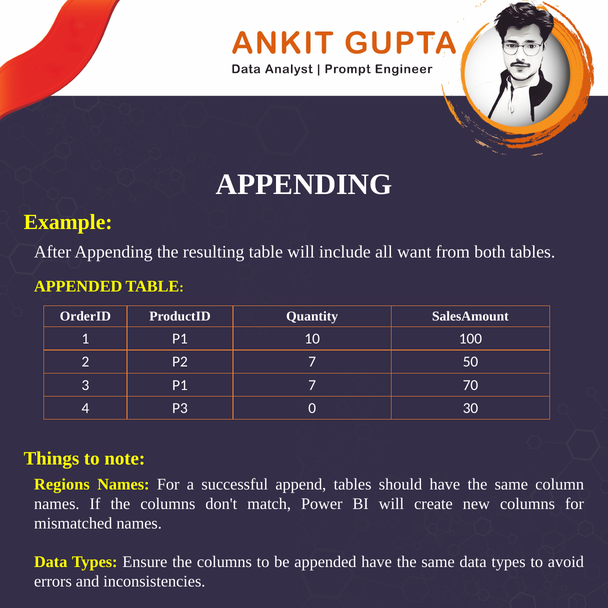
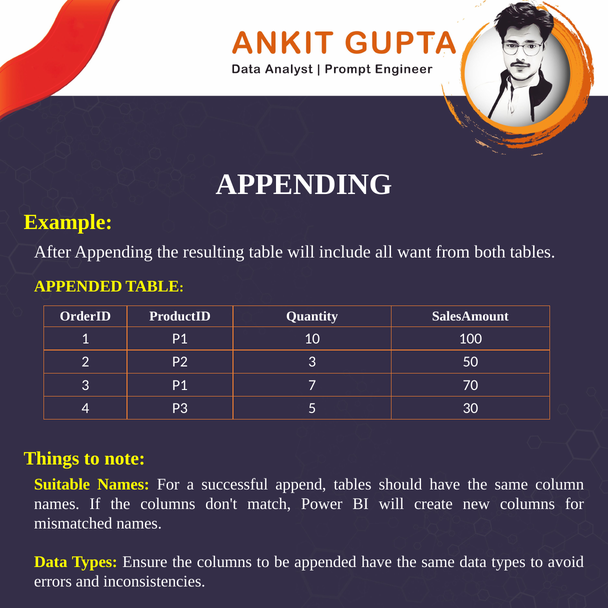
P2 7: 7 -> 3 (312, 362)
0: 0 -> 5 (312, 408)
Regions: Regions -> Suitable (62, 484)
